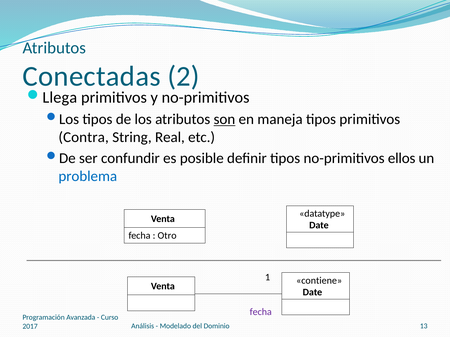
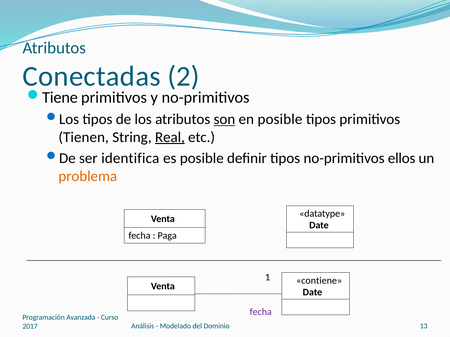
Llega: Llega -> Tiene (60, 98)
en maneja: maneja -> posible (280, 119)
Contra: Contra -> Tienen (84, 137)
Real underline: none -> present (170, 137)
confundir: confundir -> identifica (130, 158)
problema colour: blue -> orange (88, 176)
Otro: Otro -> Paga (167, 236)
